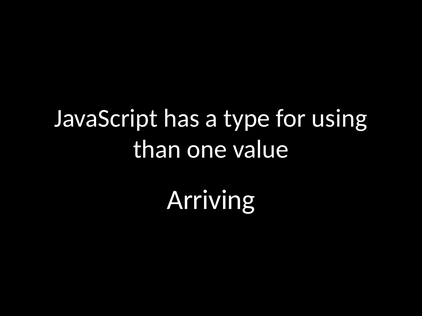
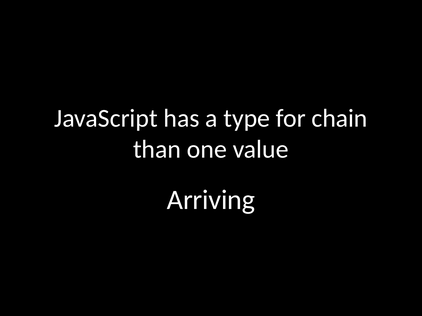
using: using -> chain (340, 119)
